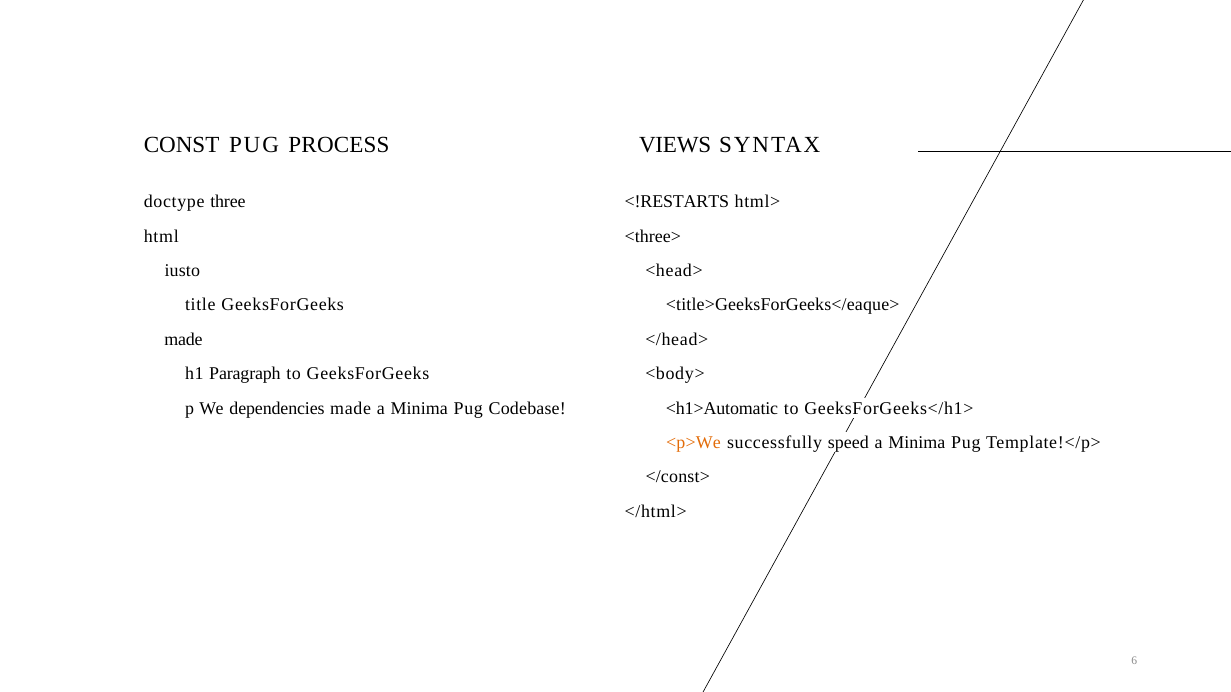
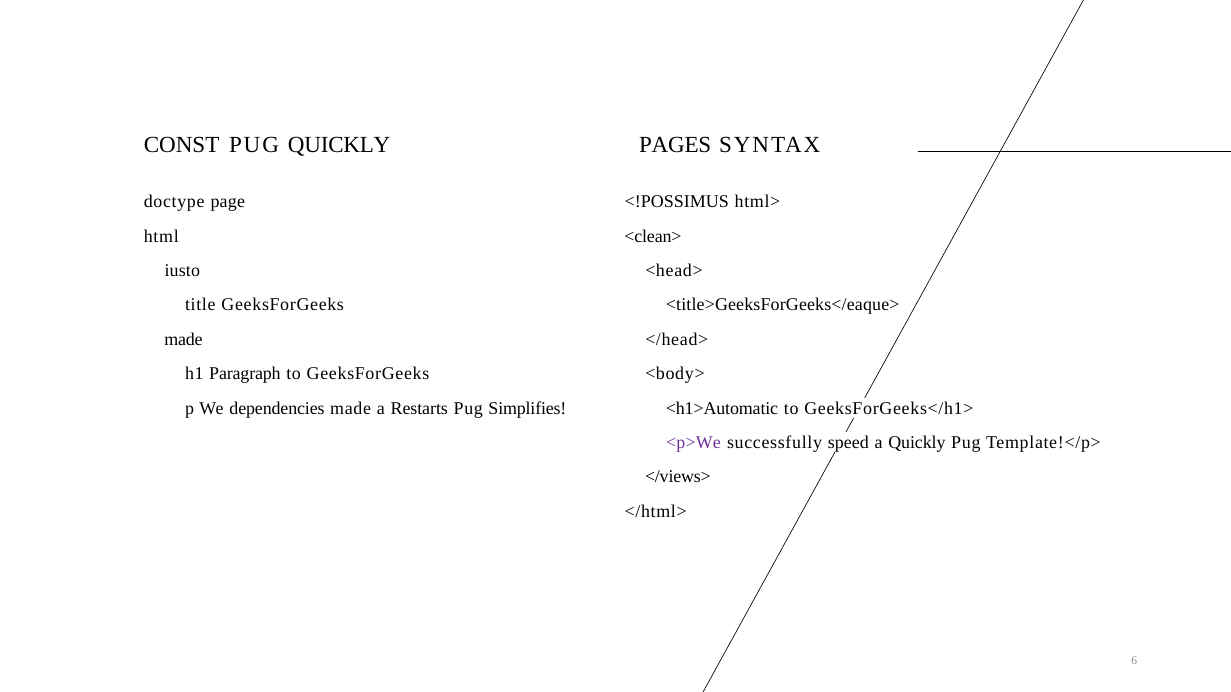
PUG PROCESS: PROCESS -> QUICKLY (339, 145)
VIEWS: VIEWS -> PAGES (675, 145)
three: three -> page (228, 202)
<!RESTARTS: <!RESTARTS -> <!POSSIMUS (677, 202)
<three>: <three> -> <clean> (653, 236)
made a Minima: Minima -> Restarts (419, 408)
Codebase: Codebase -> Simplifies (527, 408)
<p>We colour: orange -> purple (693, 443)
Minima: Minima -> Quickly (917, 443)
</const>: </const> -> </views> (678, 477)
